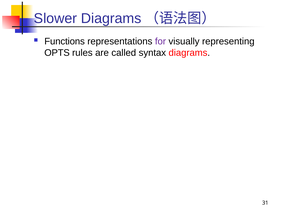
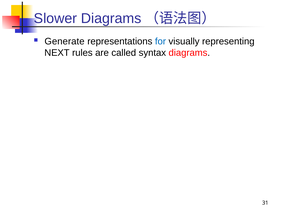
Functions: Functions -> Generate (65, 41)
for colour: purple -> blue (160, 41)
OPTS: OPTS -> NEXT (57, 53)
